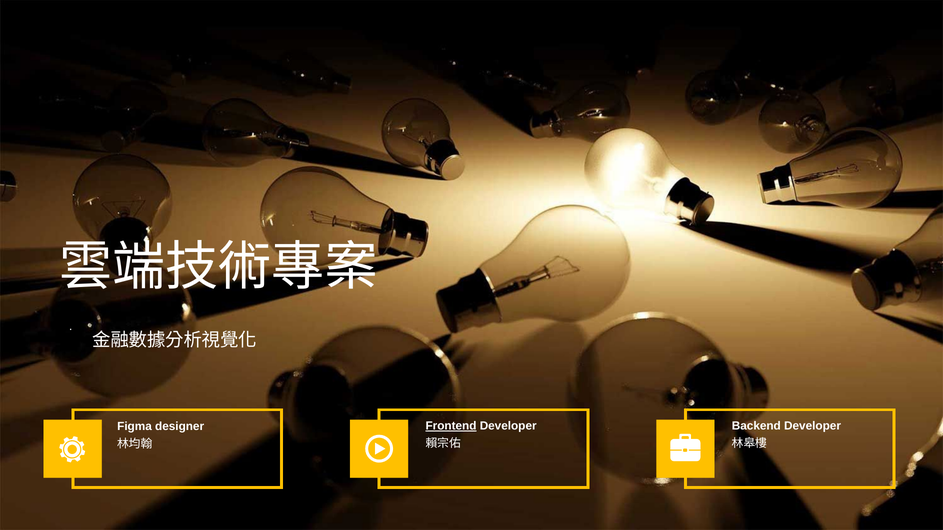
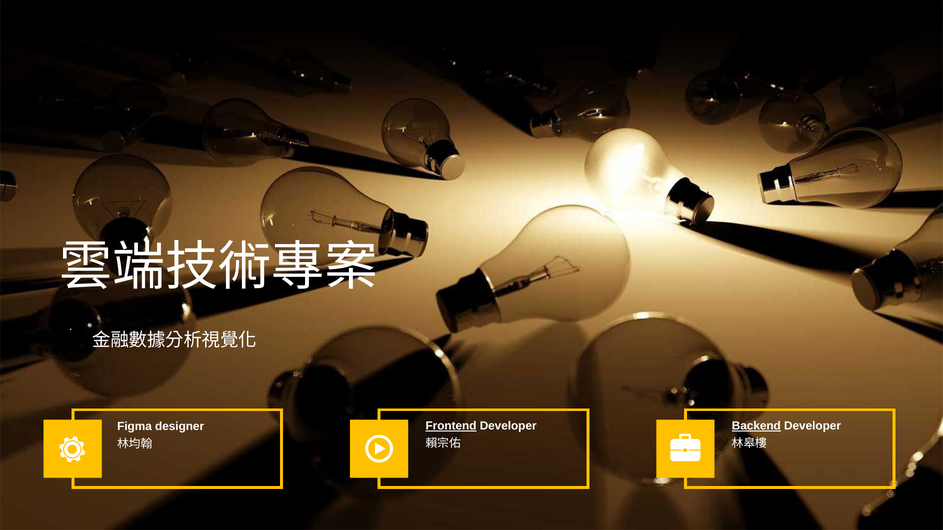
Backend underline: none -> present (756, 426)
